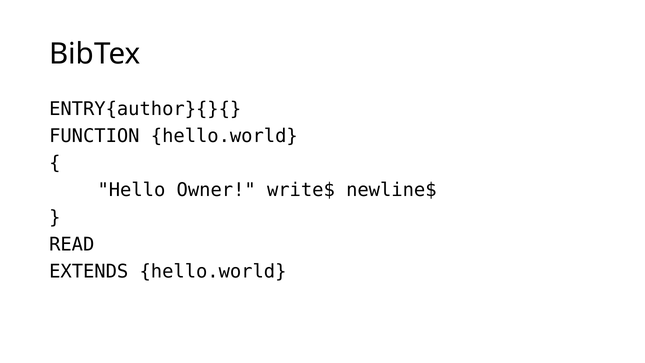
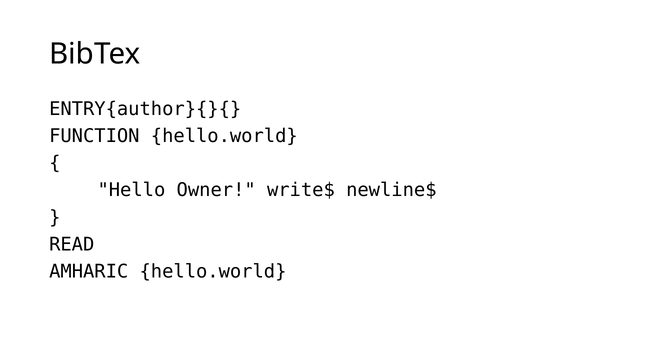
EXTENDS: EXTENDS -> AMHARIC (89, 271)
